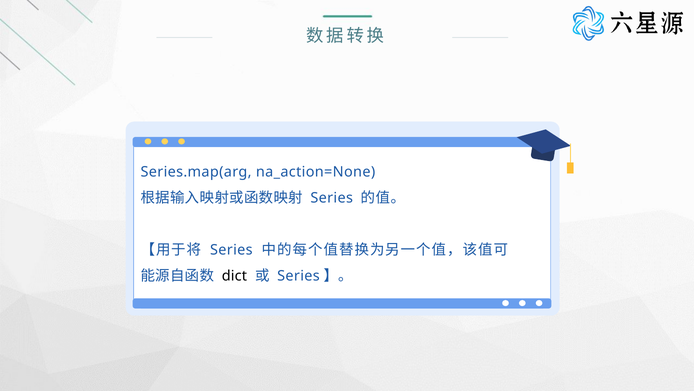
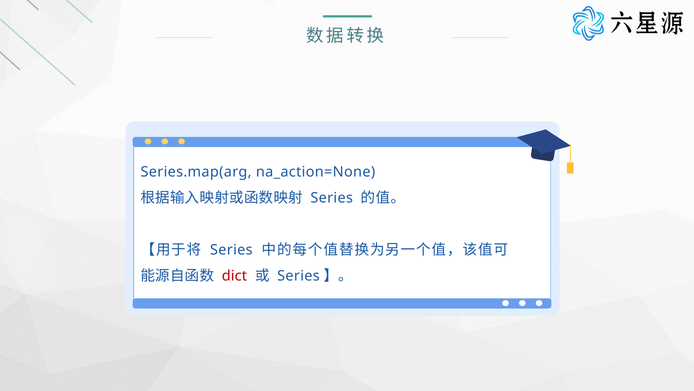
dict colour: black -> red (234, 276)
